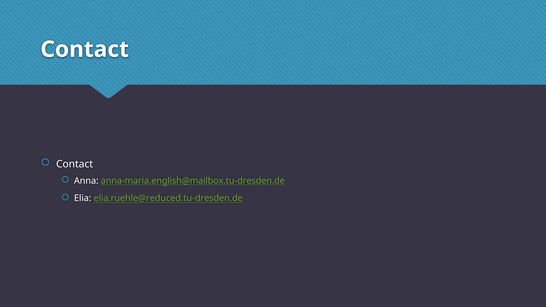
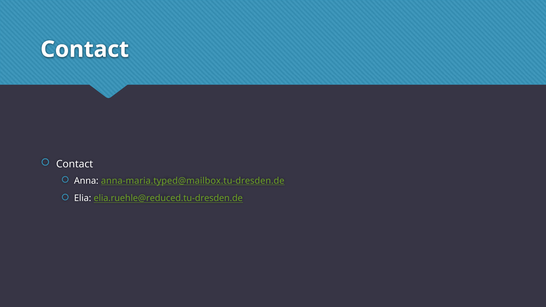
anna-maria.english@mailbox.tu-dresden.de: anna-maria.english@mailbox.tu-dresden.de -> anna-maria.typed@mailbox.tu-dresden.de (193, 181)
